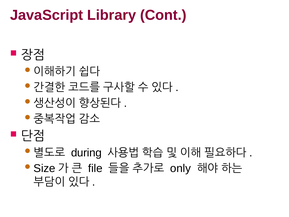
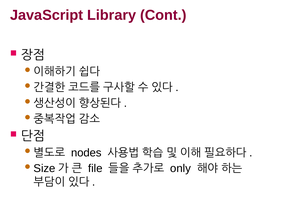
during: during -> nodes (86, 153)
